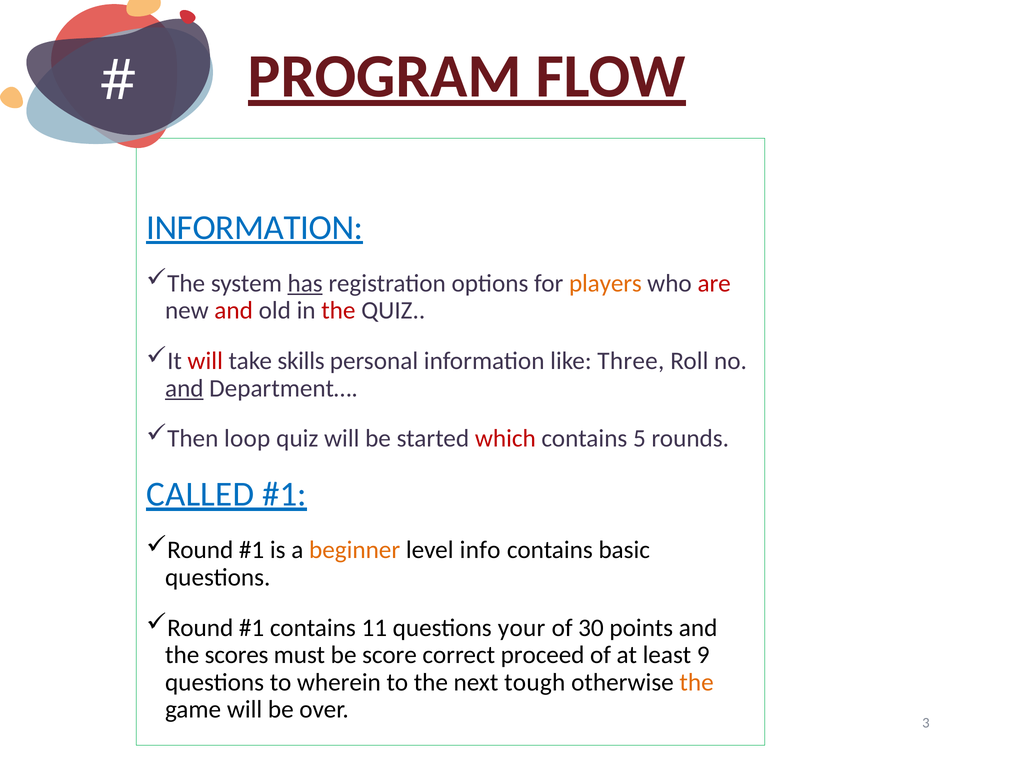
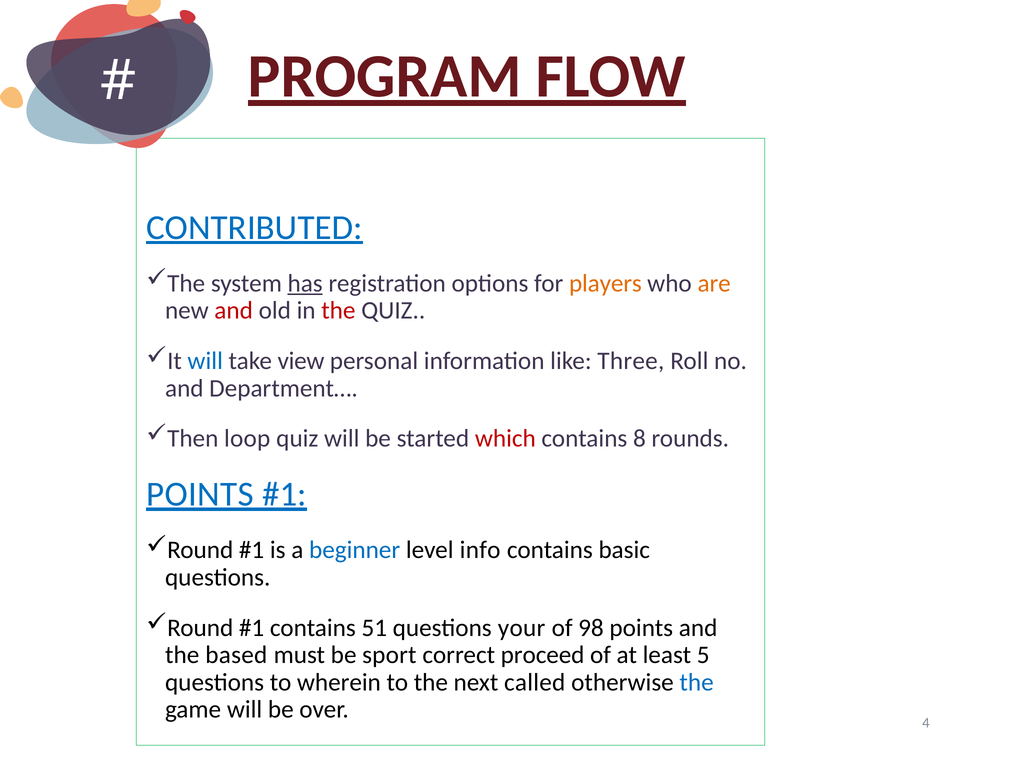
INFORMATION: INFORMATION -> CONTRIBUTED (254, 227)
are colour: red -> orange (714, 283)
will colour: red -> blue (205, 361)
skills: skills -> view (301, 361)
and underline: present -> none (184, 388)
5: 5 -> 8 (639, 438)
CALLED: CALLED -> POINTS (200, 494)
beginner colour: orange -> blue (355, 550)
11: 11 -> 51 (374, 628)
30: 30 -> 98 (591, 628)
scores: scores -> based (236, 655)
score: score -> sport (389, 655)
9: 9 -> 5 (703, 655)
tough: tough -> called (535, 682)
the colour: orange -> blue (697, 682)
3: 3 -> 4 (926, 722)
